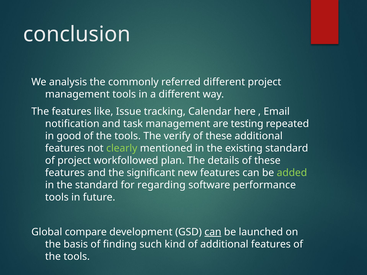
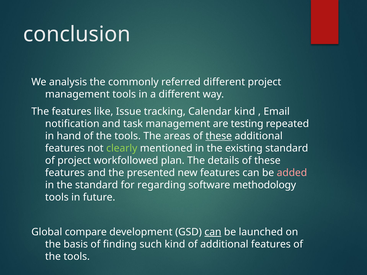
Calendar here: here -> kind (245, 112)
good: good -> hand (69, 136)
verify: verify -> areas (177, 136)
these underline: none -> present (219, 136)
significant: significant -> presented (151, 173)
added colour: light green -> pink (292, 173)
performance: performance -> methodology (264, 185)
